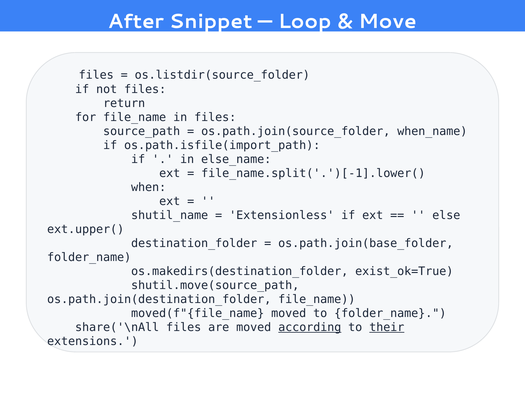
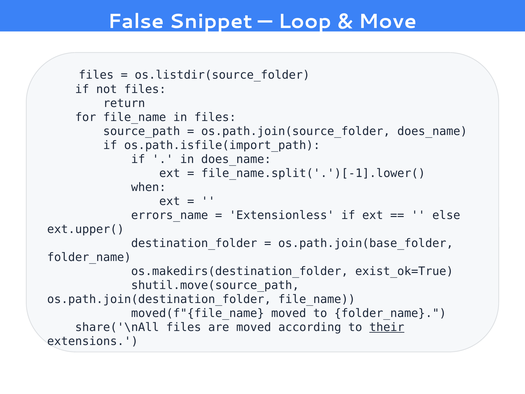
After: After -> False (136, 21)
os.path.join(source_folder when_name: when_name -> does_name (432, 131)
in else_name: else_name -> does_name (236, 159)
shutil_name: shutil_name -> errors_name (170, 215)
according underline: present -> none (310, 327)
